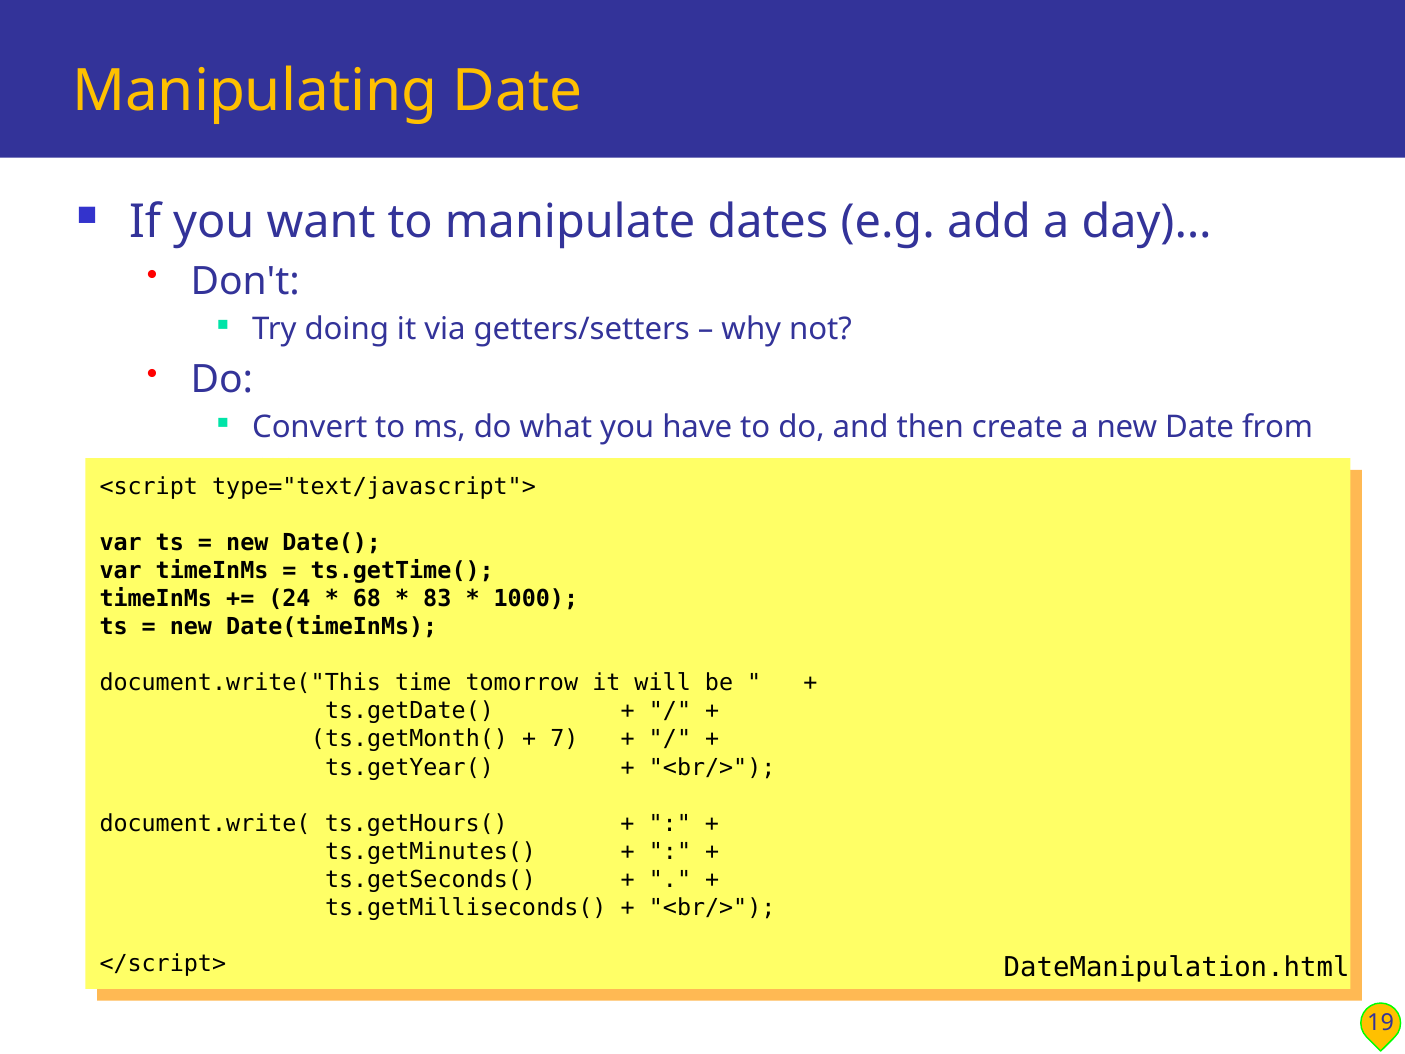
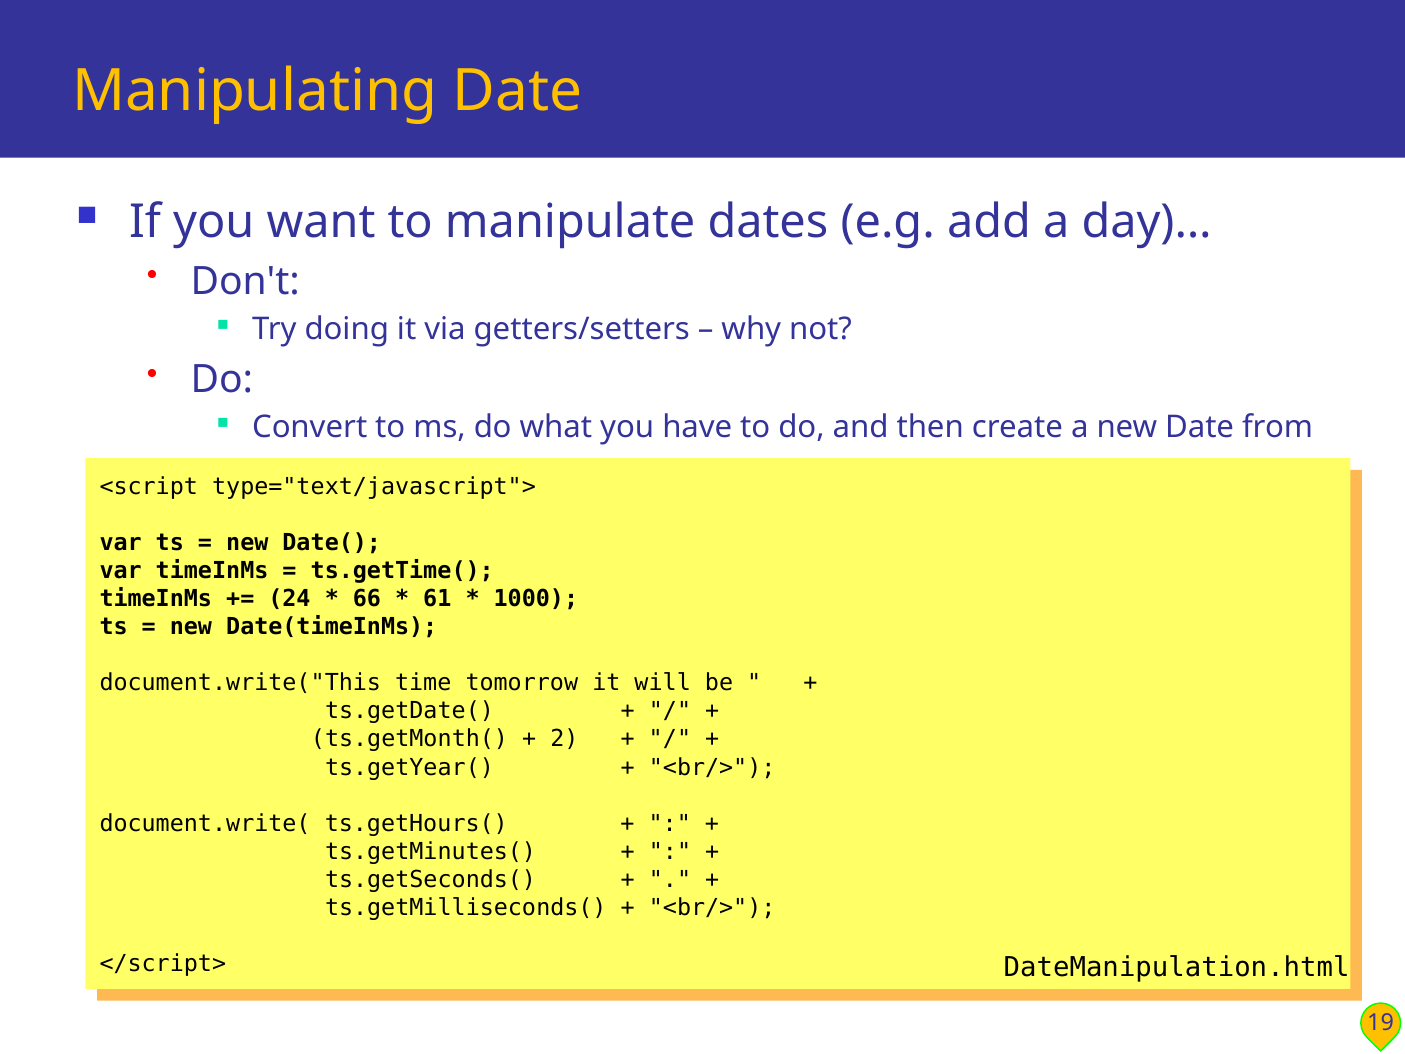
68: 68 -> 66 (367, 599)
83: 83 -> 61 (437, 599)
7: 7 -> 2 (564, 739)
